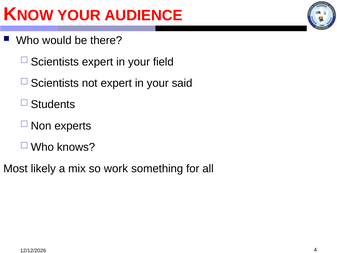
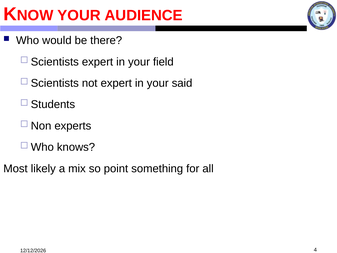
work: work -> point (116, 168)
